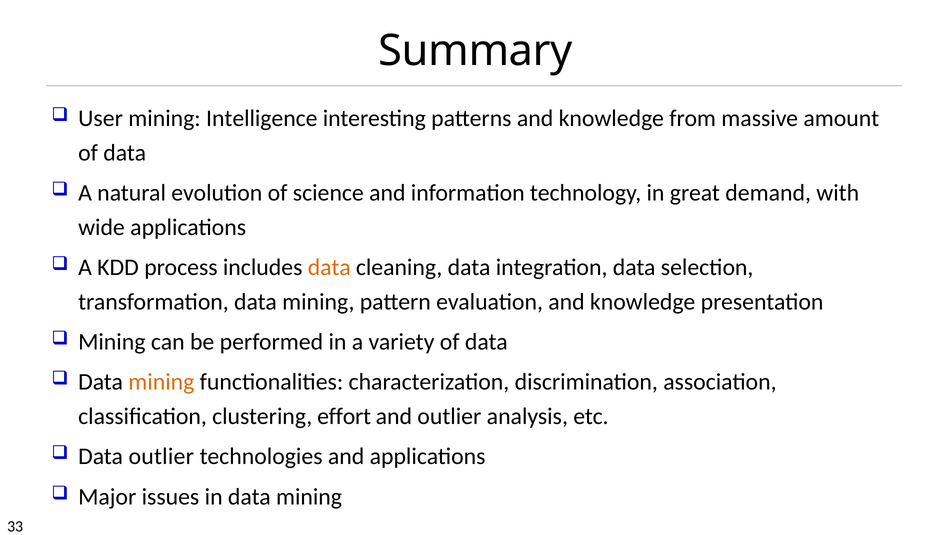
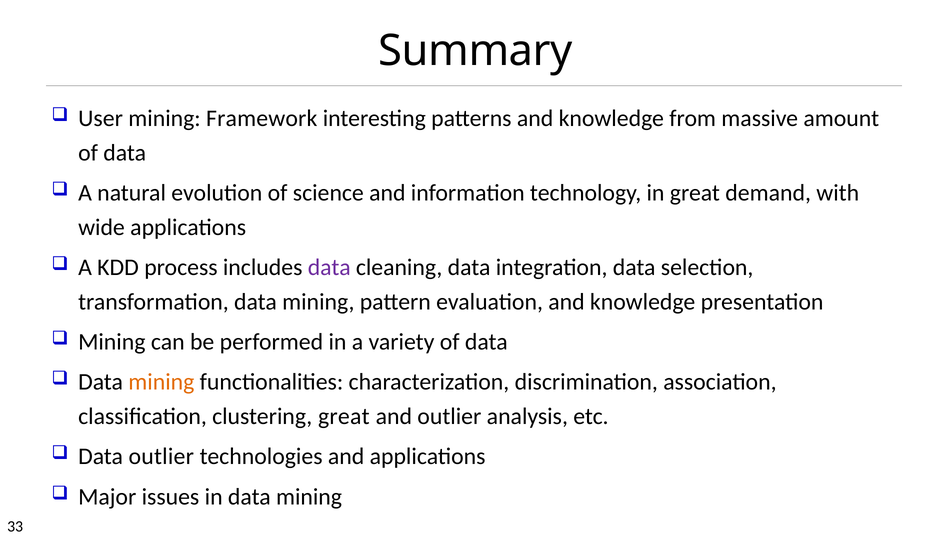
Intelligence: Intelligence -> Framework (262, 119)
data colour: orange -> purple (329, 267)
clustering effort: effort -> great (344, 416)
